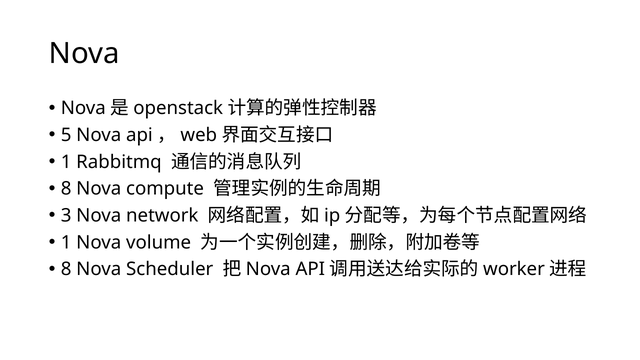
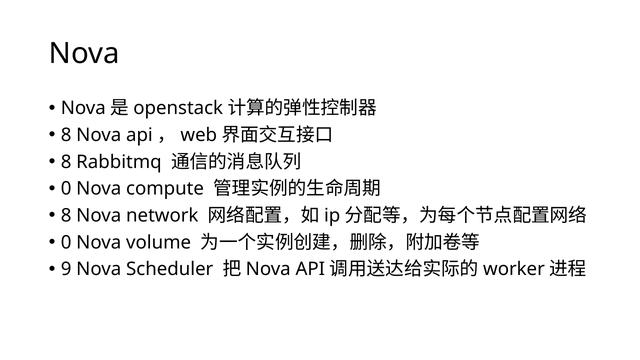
5: 5 -> 8 (66, 135)
1: 1 -> 8 (66, 162)
8: 8 -> 0 (66, 189)
3: 3 -> 8 (66, 216)
1: 1 -> 0 (66, 242)
8: 8 -> 9 (66, 269)
